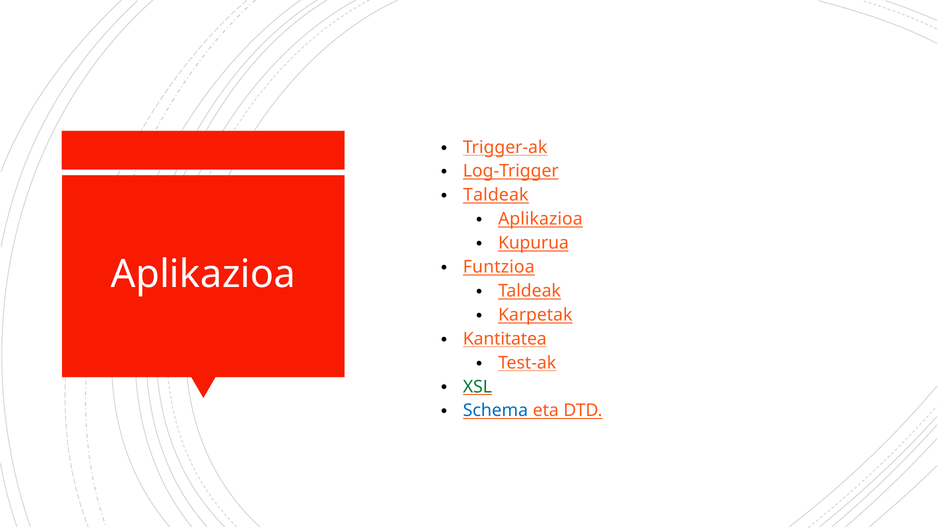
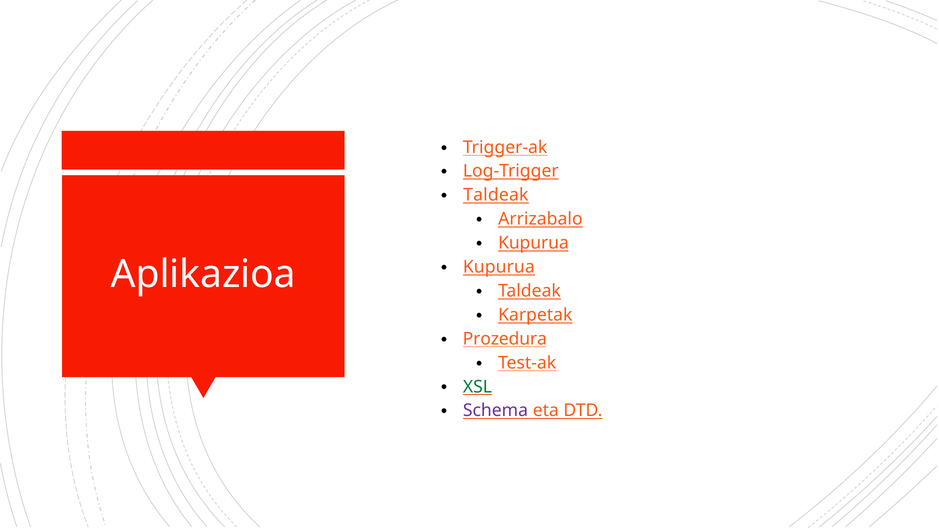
Aplikazioa: Aplikazioa -> Arrizabalo (540, 219)
Funtzioa: Funtzioa -> Kupurua (499, 267)
Kantitatea: Kantitatea -> Prozedura (505, 339)
Schema colour: blue -> purple (495, 411)
